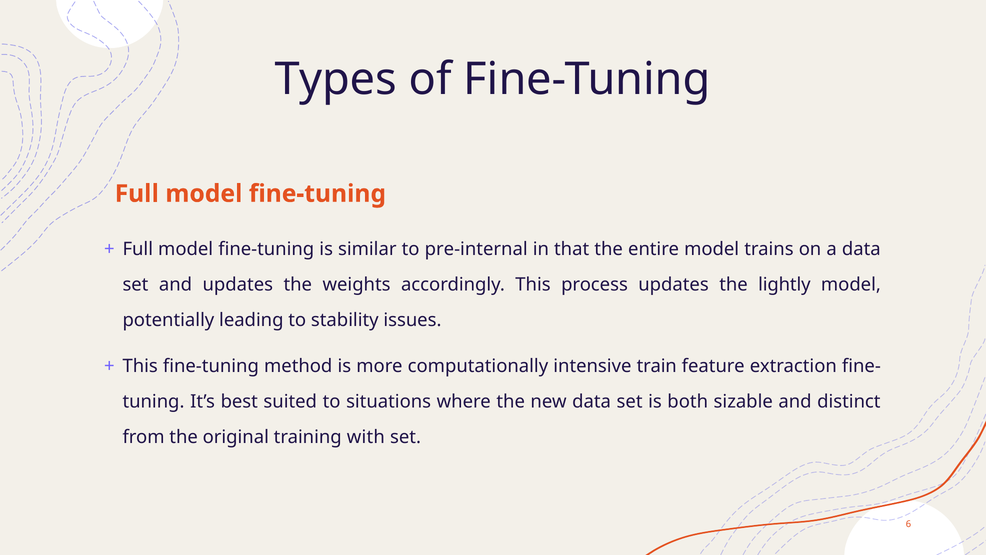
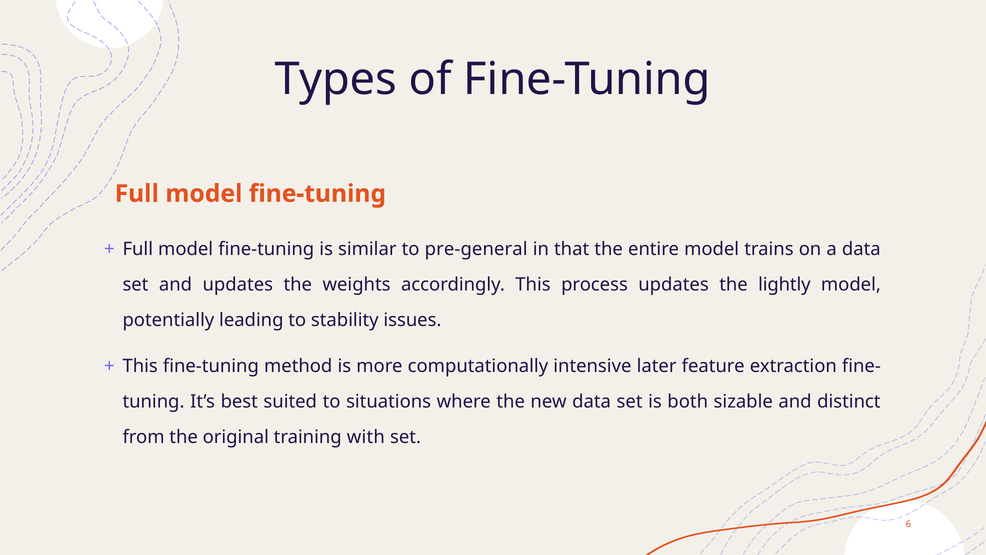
pre-internal: pre-internal -> pre-general (476, 249)
train: train -> later (657, 366)
